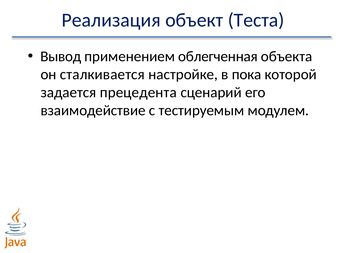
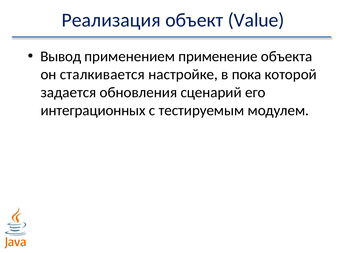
Теста: Теста -> Value (256, 20)
облегченная: облегченная -> применение (218, 57)
прецедента: прецедента -> обновления (138, 93)
взаимодействие: взаимодействие -> интеграционных (93, 111)
